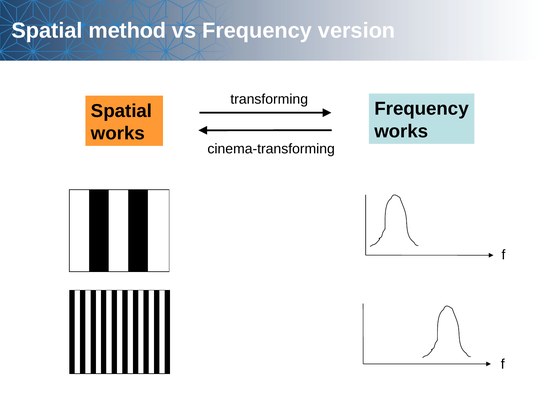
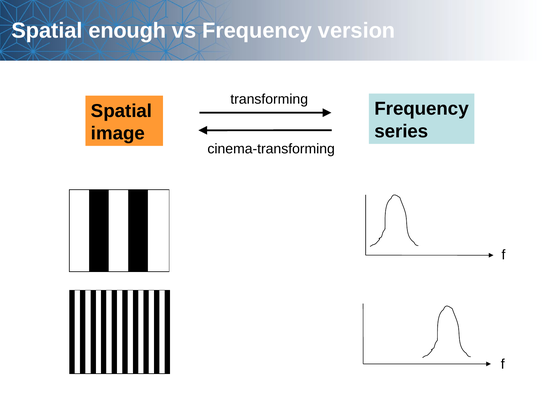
method: method -> enough (127, 31)
works: works -> series (401, 131)
works: works -> image (118, 133)
